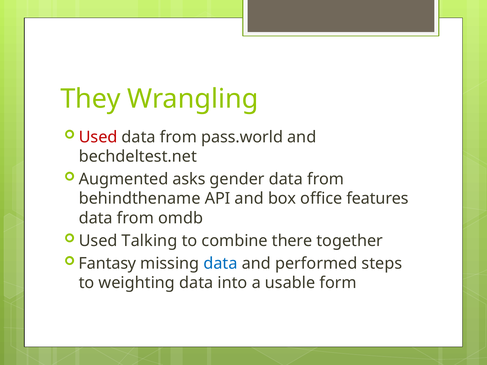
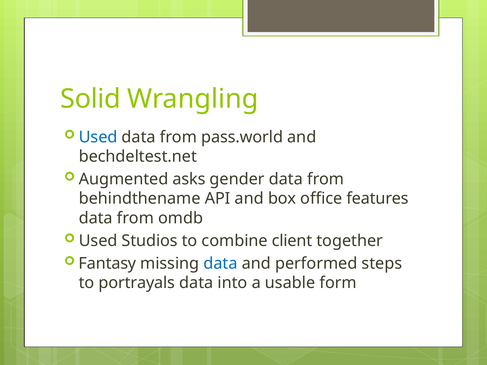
They: They -> Solid (90, 99)
Used colour: red -> blue (98, 137)
Talking: Talking -> Studios (150, 241)
there: there -> client (292, 241)
weighting: weighting -> portrayals (137, 283)
